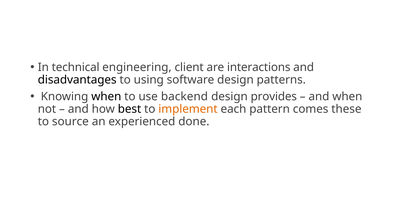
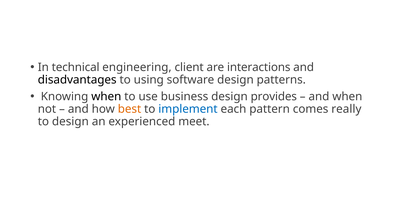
backend: backend -> business (185, 97)
best colour: black -> orange (129, 109)
implement colour: orange -> blue (188, 109)
these: these -> really (346, 109)
to source: source -> design (70, 122)
done: done -> meet (194, 122)
